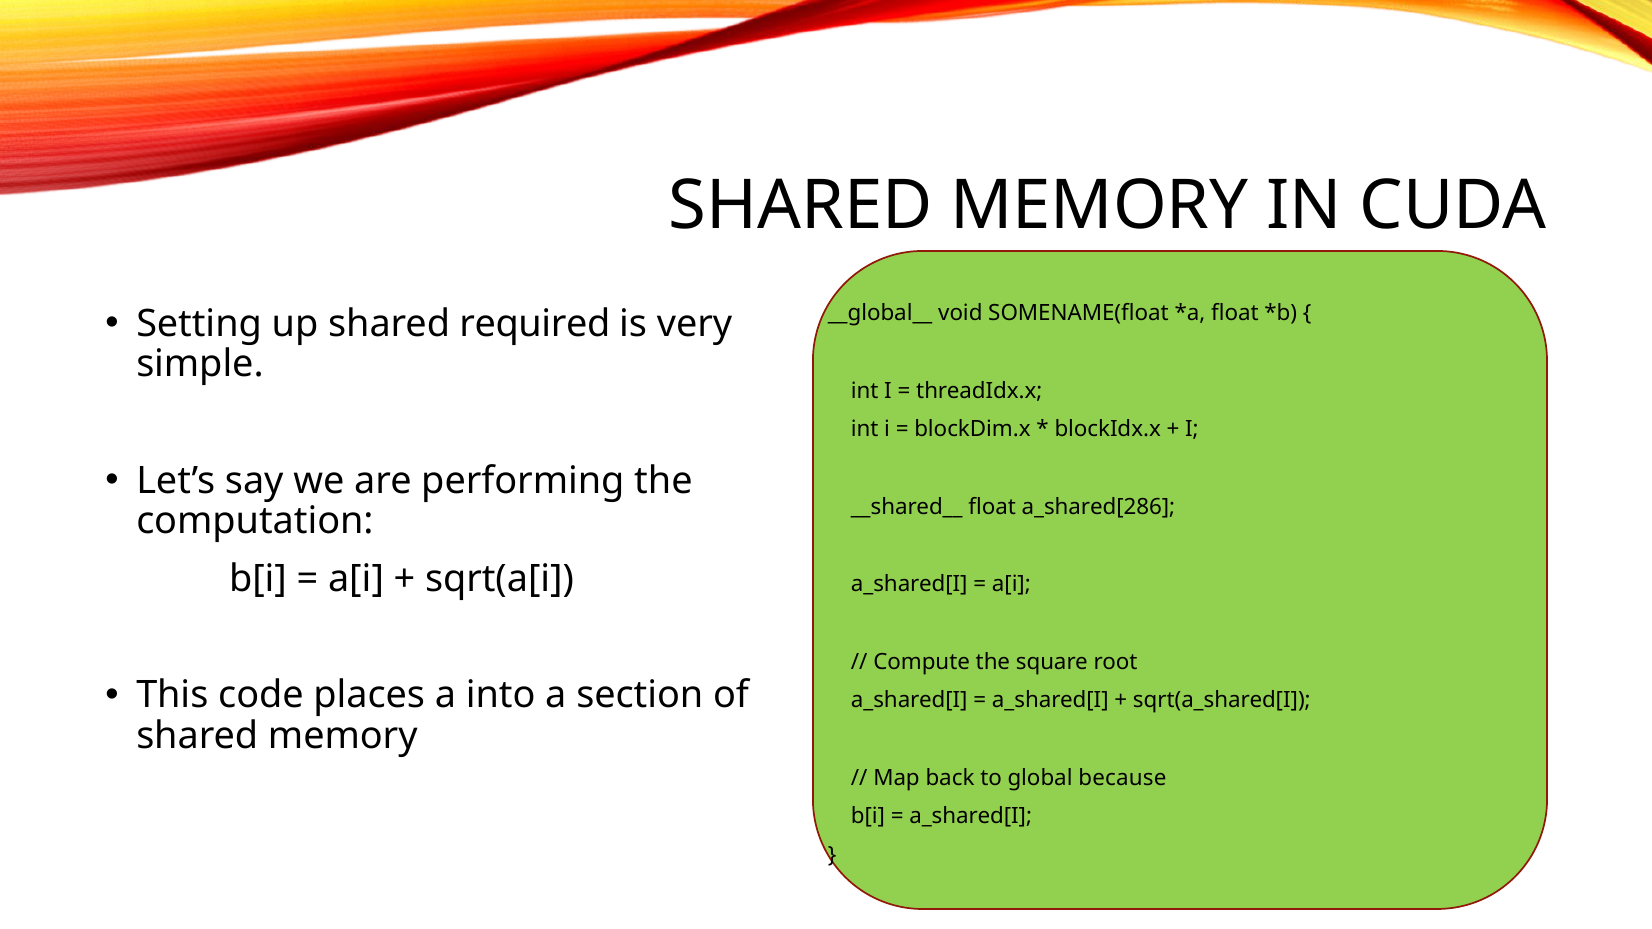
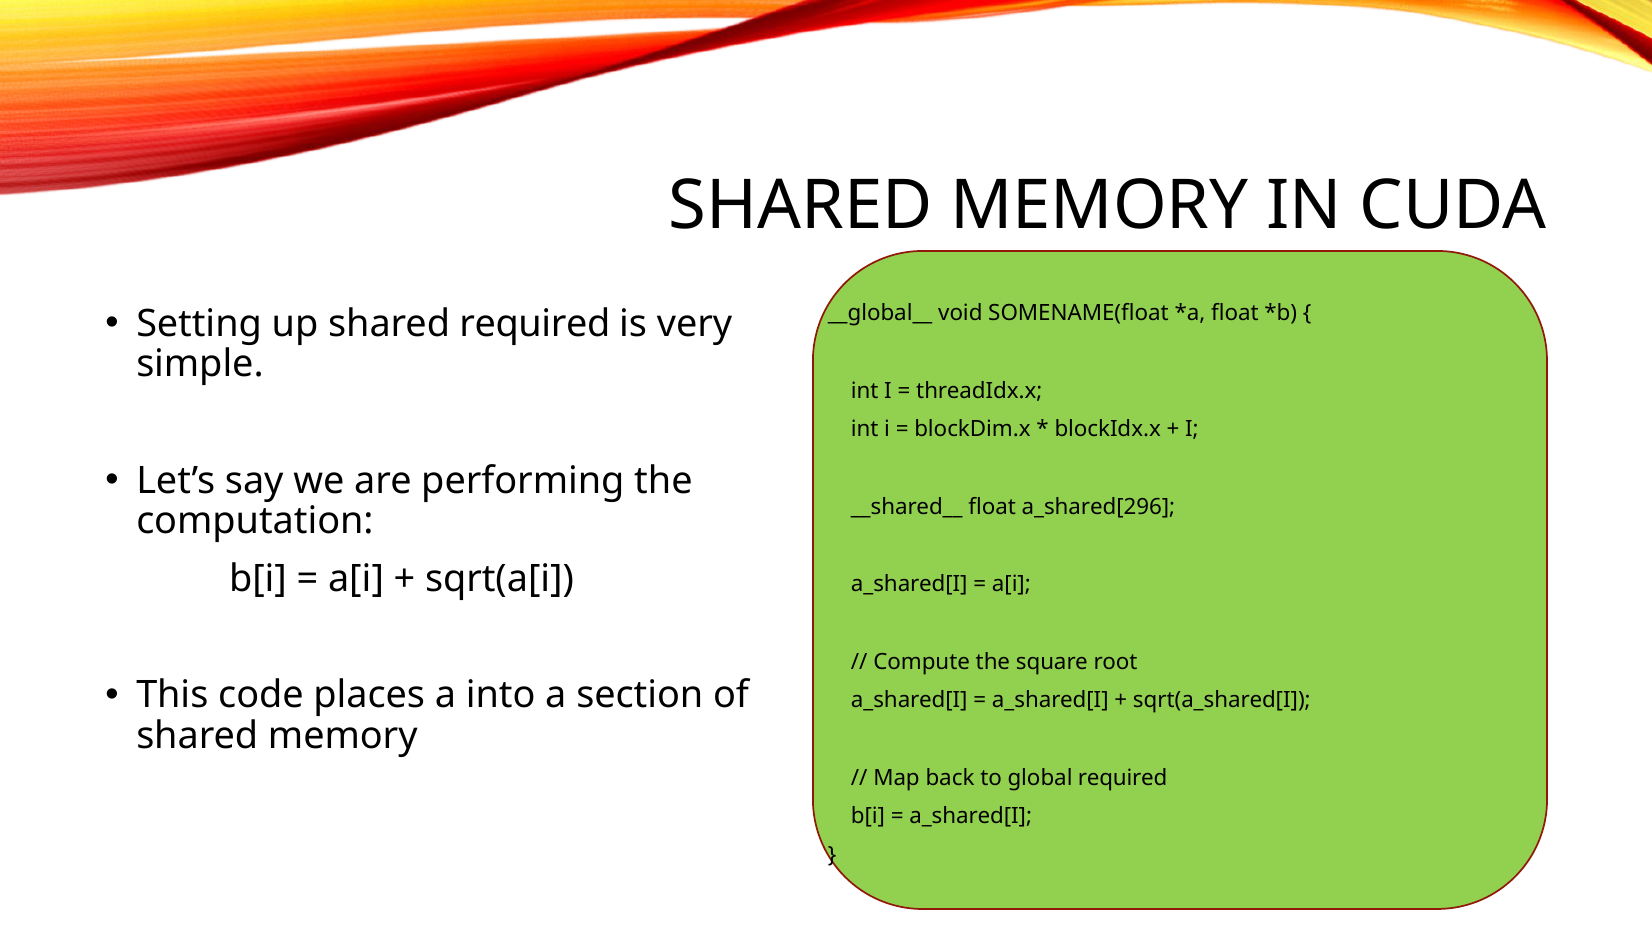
a_shared[286: a_shared[286 -> a_shared[296 (1098, 507)
global because: because -> required (1123, 778)
